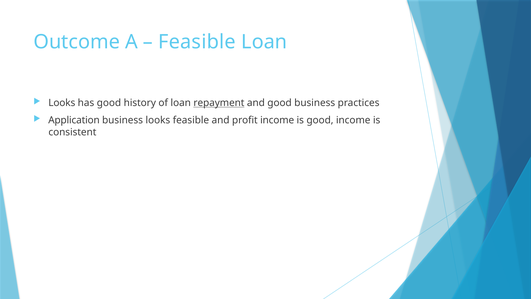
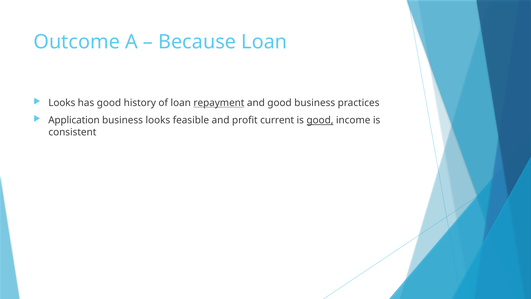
Feasible: Feasible -> Because (197, 42)
profit income: income -> current (277, 120)
good underline: none -> present (320, 120)
